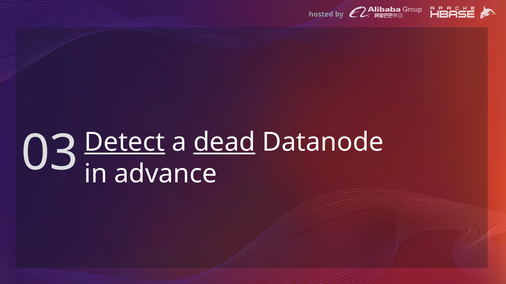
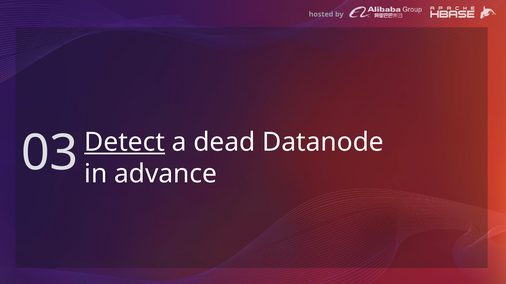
dead underline: present -> none (224, 143)
